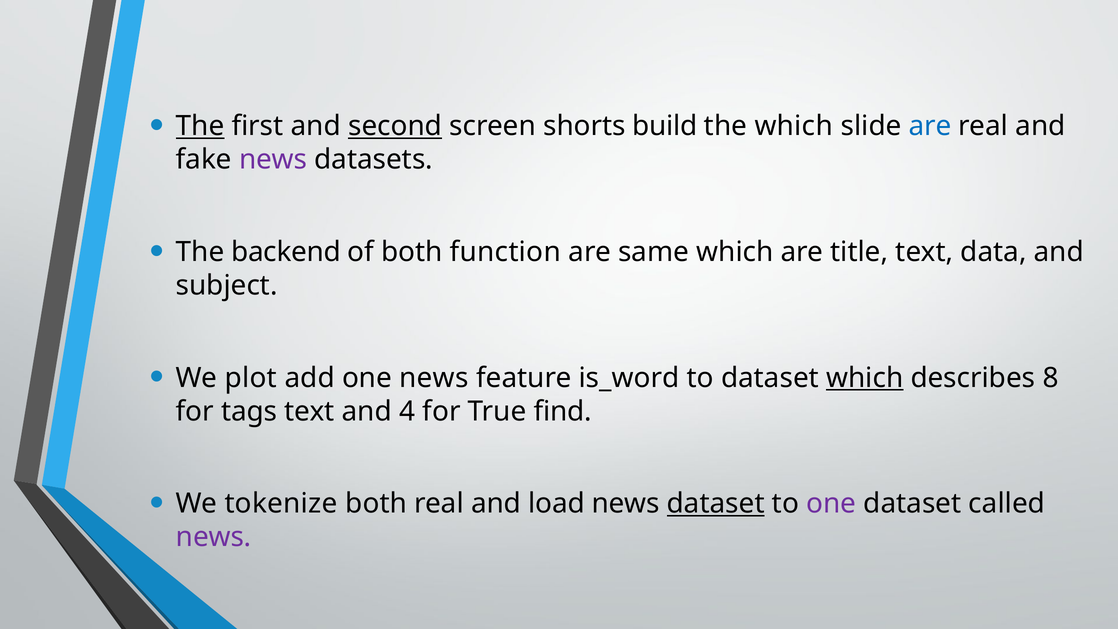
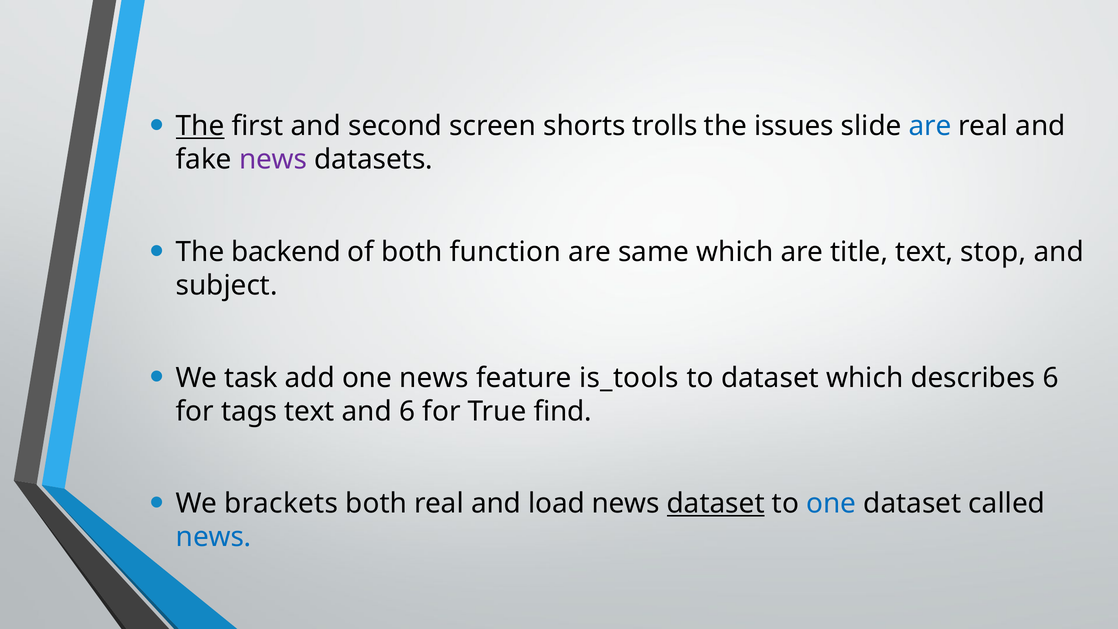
second underline: present -> none (395, 126)
build: build -> trolls (665, 126)
the which: which -> issues (794, 126)
data: data -> stop (993, 252)
plot: plot -> task (251, 378)
is_word: is_word -> is_tools (629, 378)
which underline: present -> none (865, 378)
describes 8: 8 -> 6 (1051, 378)
and 4: 4 -> 6 (407, 411)
tokenize: tokenize -> brackets (281, 504)
one colour: purple -> blue (831, 504)
news colour: purple -> blue (214, 537)
